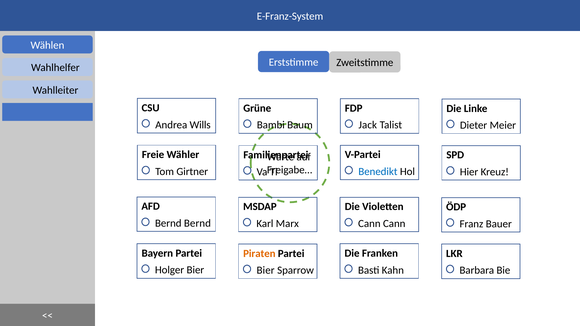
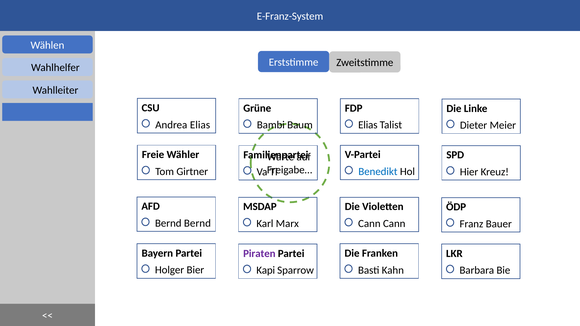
Andrea Wills: Wills -> Elias (200, 125)
Jack: Jack -> Elias (368, 125)
Piraten colour: orange -> purple (259, 254)
Bier: Bier -> Kapi (266, 271)
